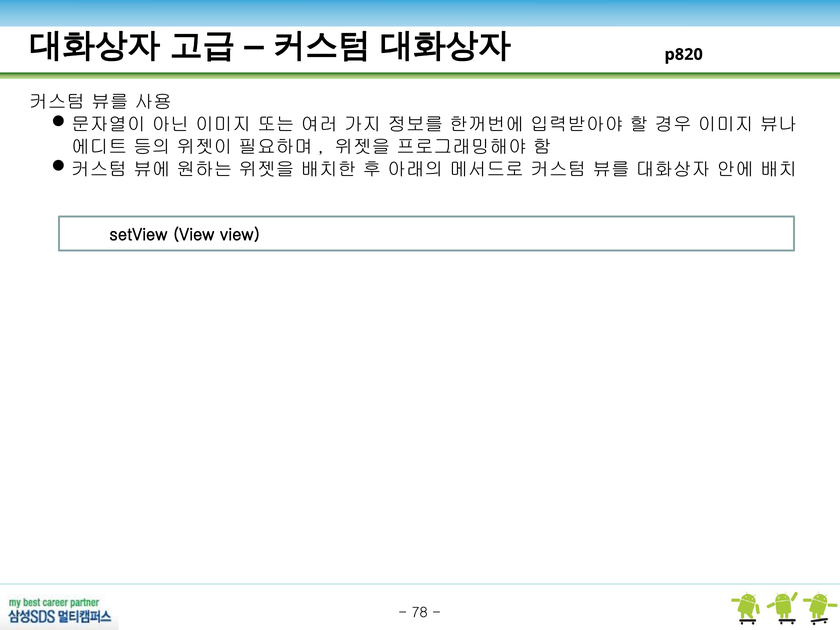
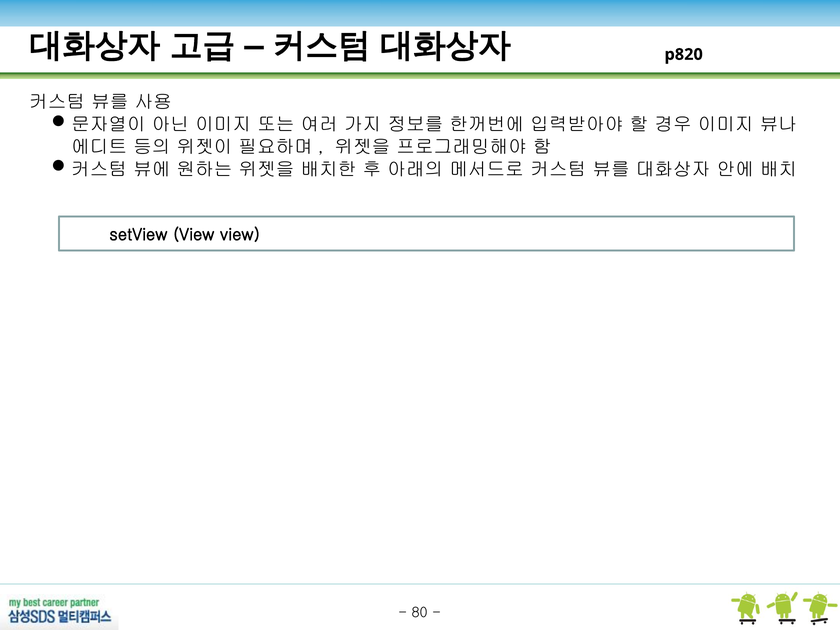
78: 78 -> 80 (420, 613)
